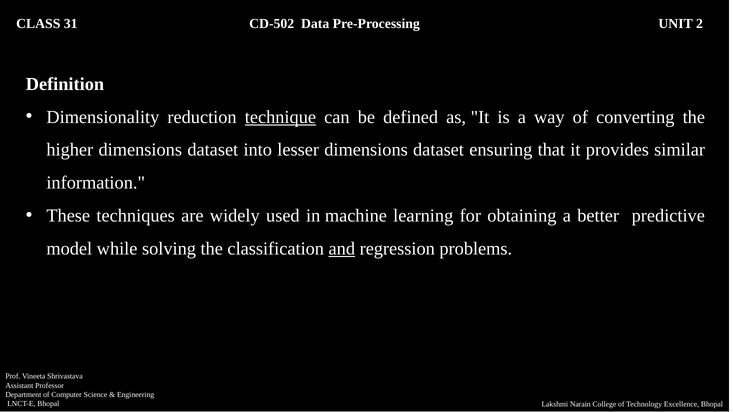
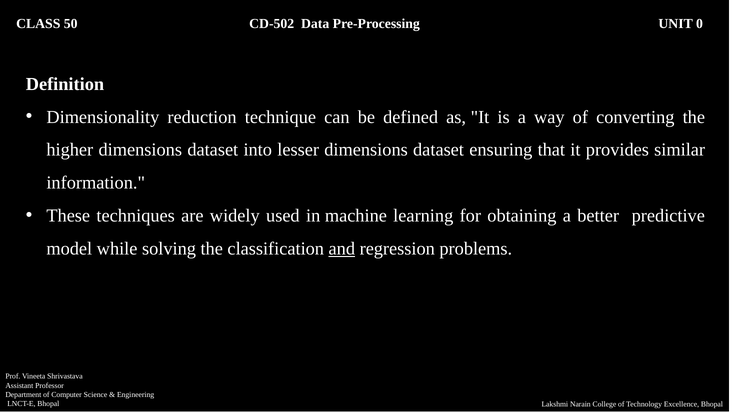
31: 31 -> 50 (71, 24)
2: 2 -> 0 (699, 24)
technique underline: present -> none (280, 117)
